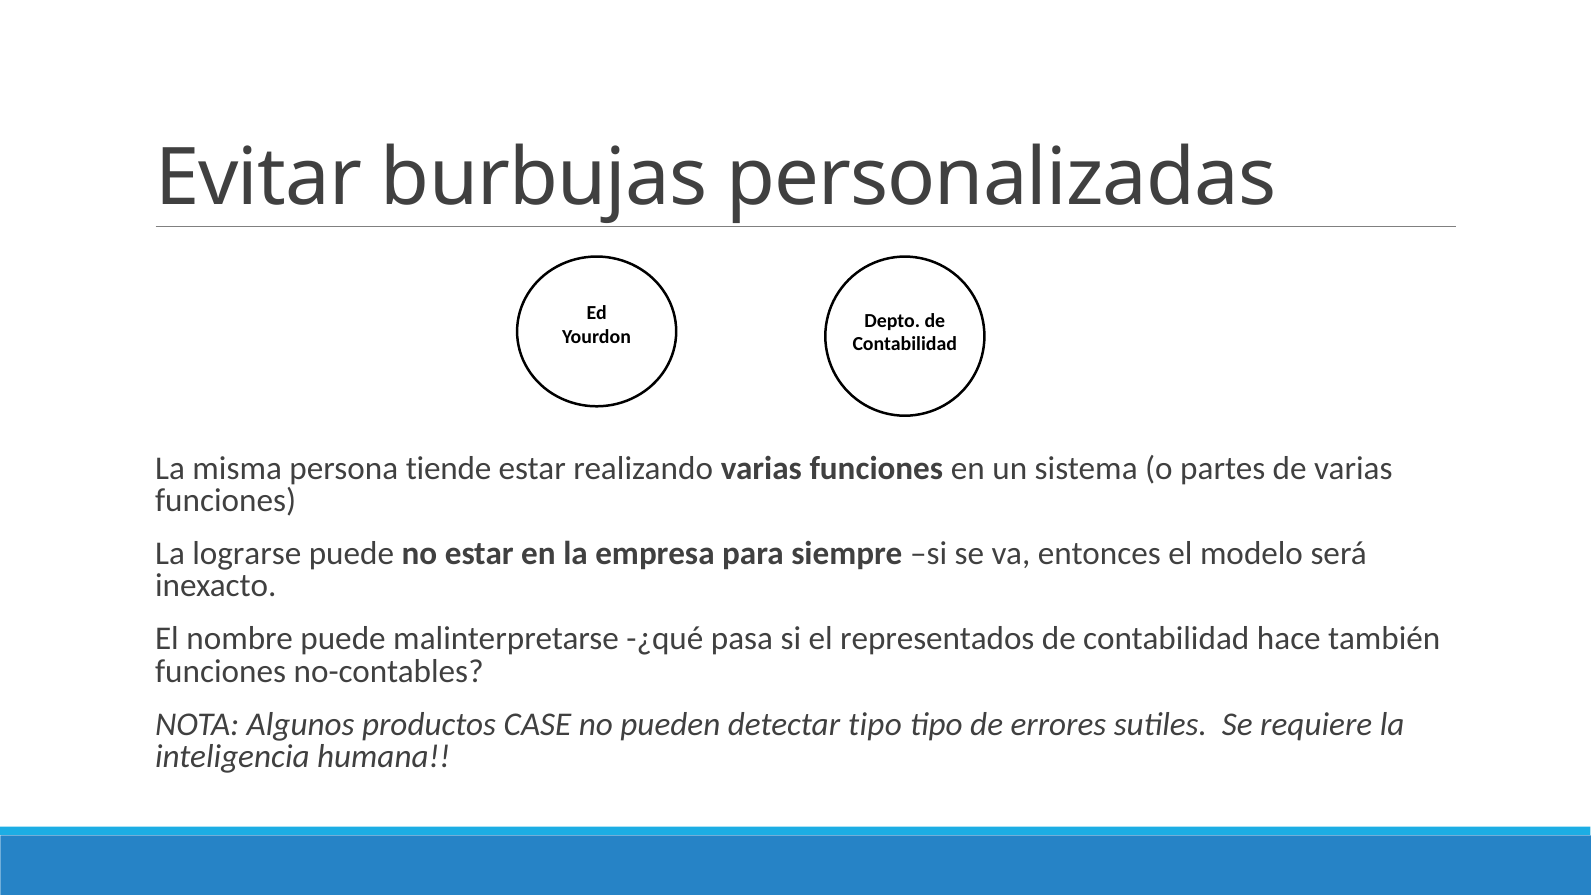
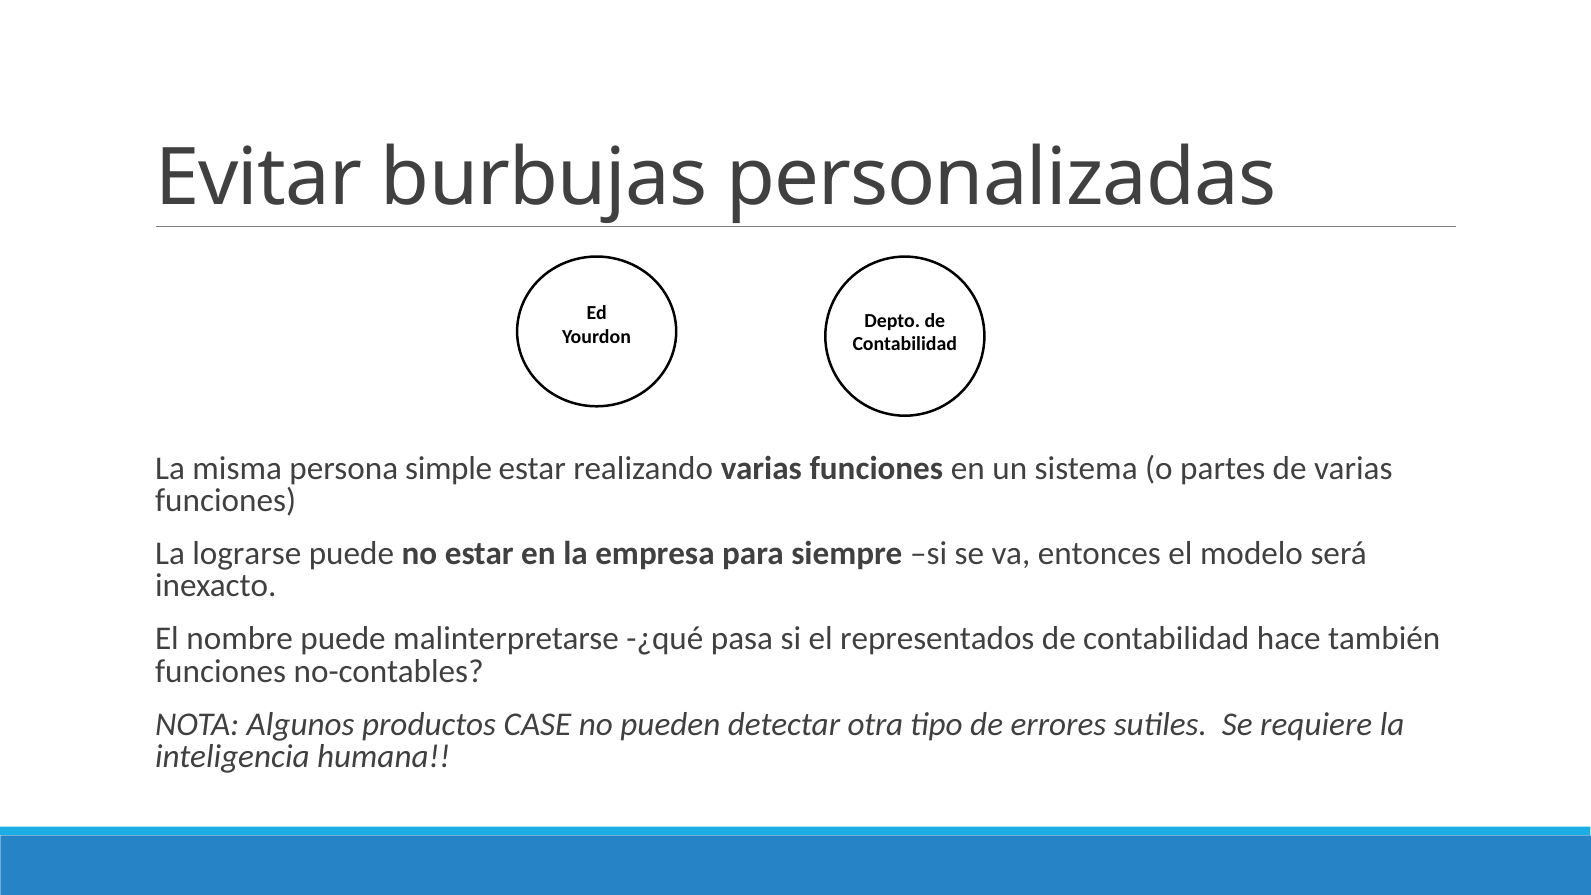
tiende: tiende -> simple (449, 468)
detectar tipo: tipo -> otra (875, 724)
